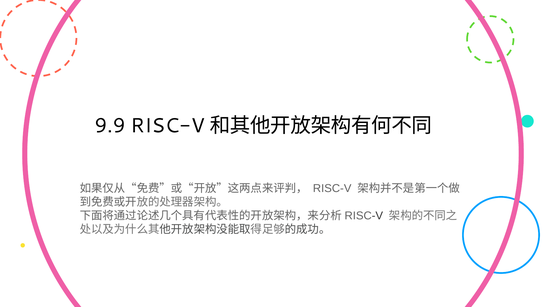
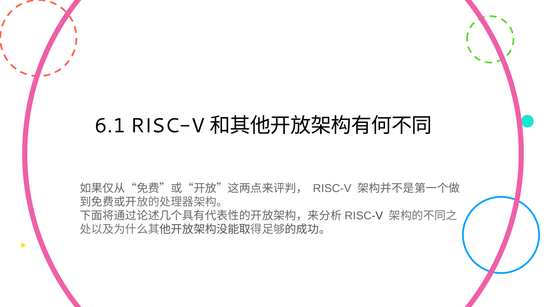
9.9: 9.9 -> 6.1 (110, 126)
